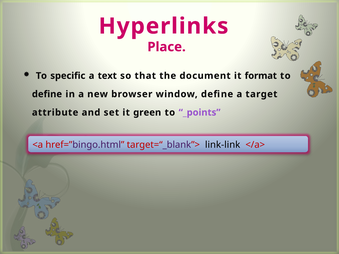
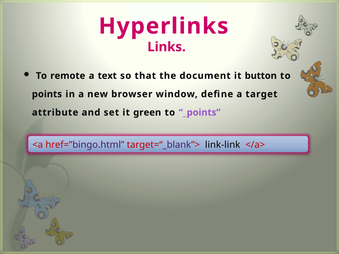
Place: Place -> Links (167, 47)
specific: specific -> remote (68, 76)
format: format -> button (261, 76)
define: define -> points (47, 94)
